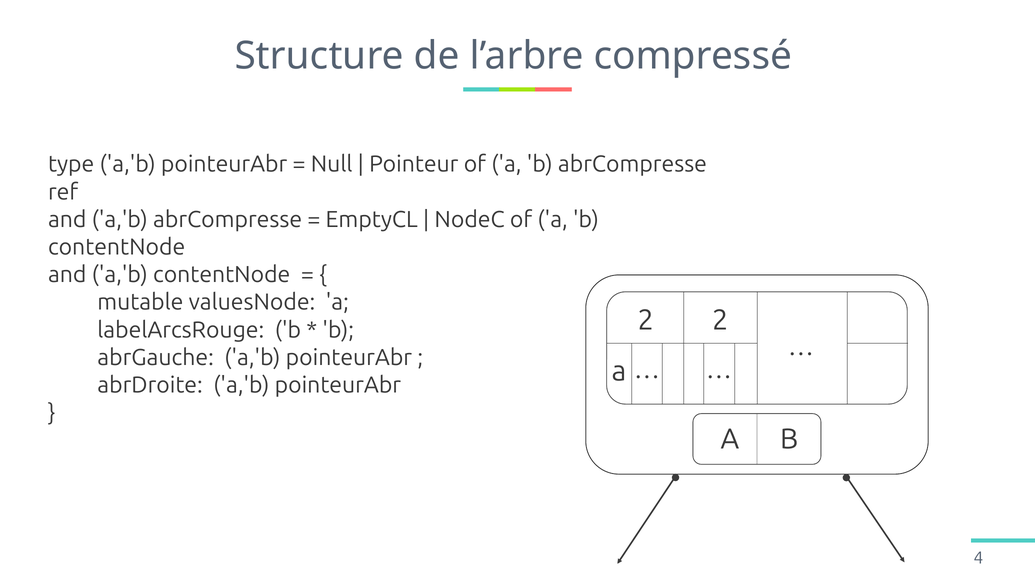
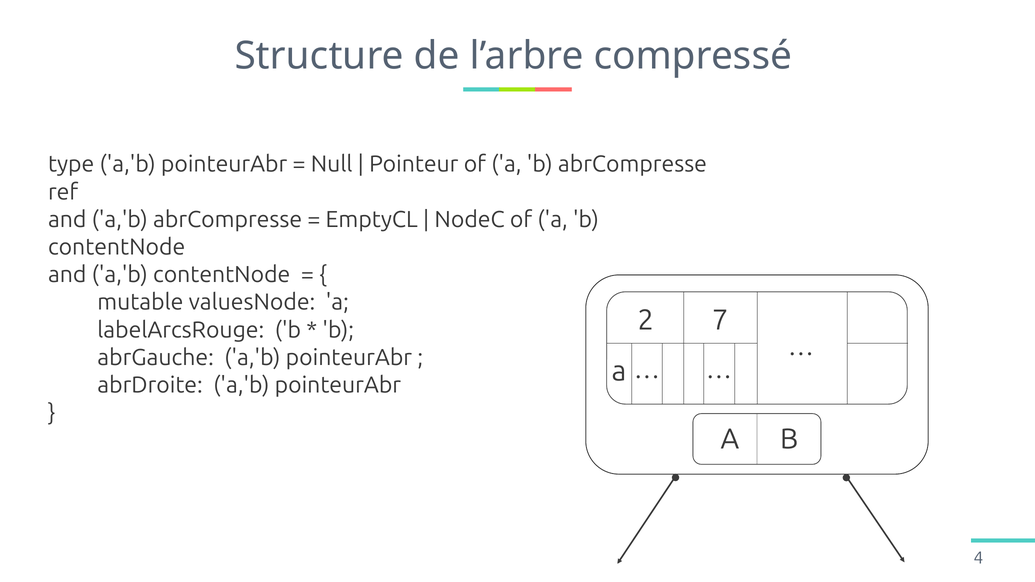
2 2: 2 -> 7 (720, 320)
